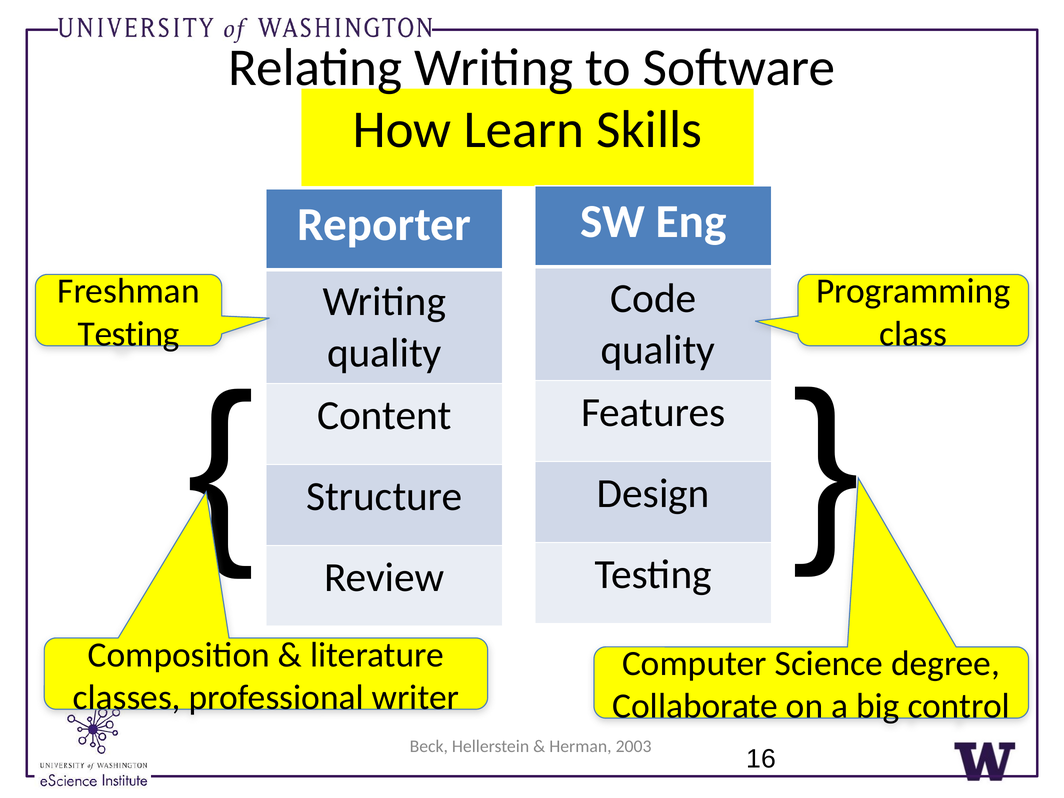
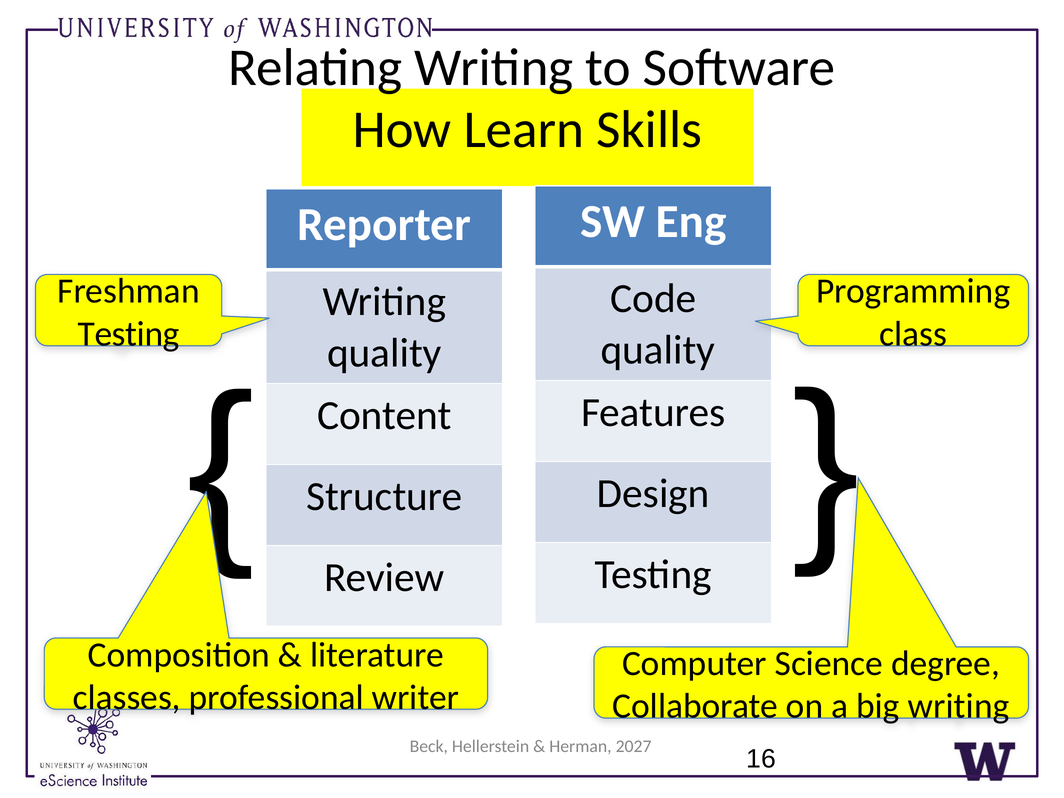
big control: control -> writing (959, 706)
2003: 2003 -> 2027 (634, 746)
